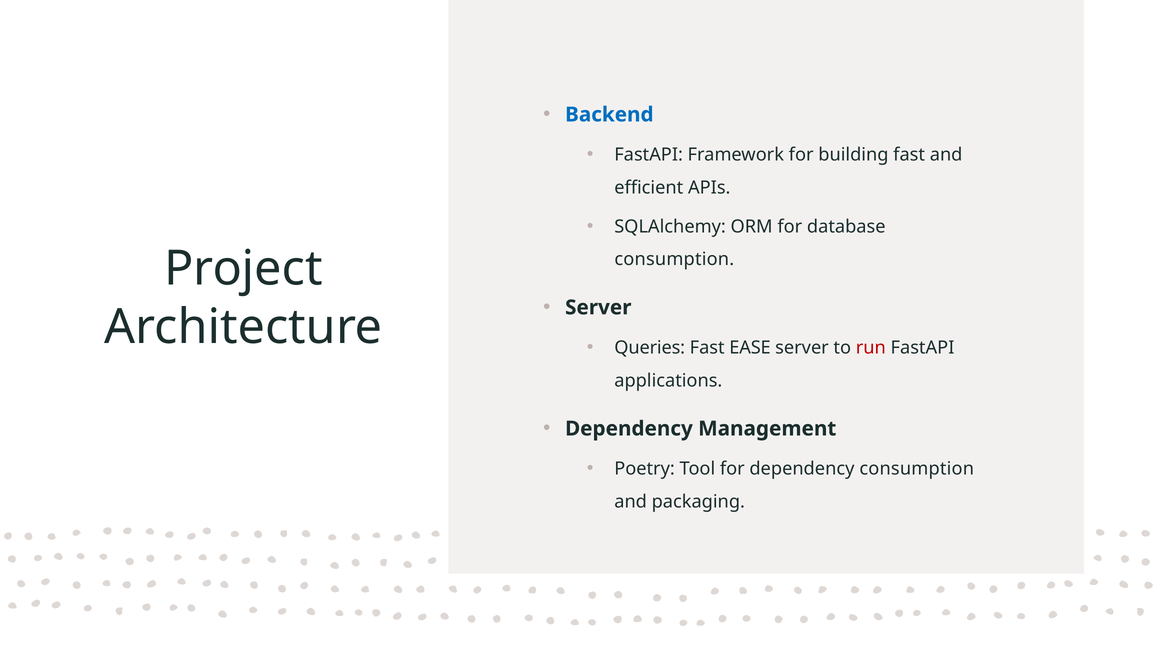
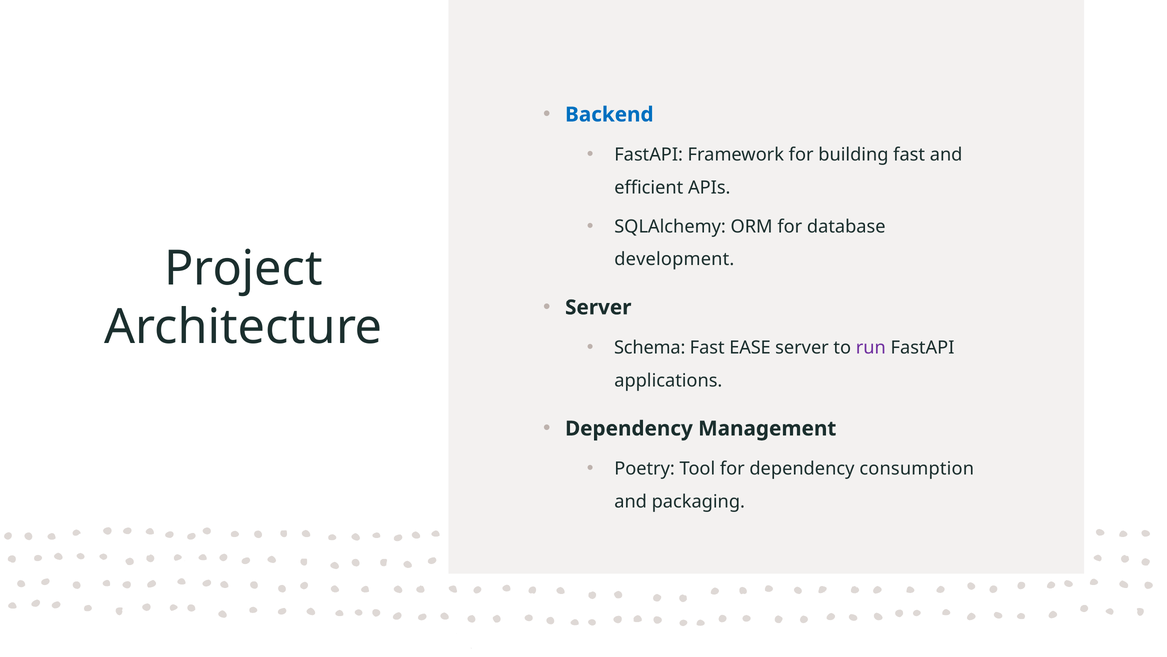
consumption: consumption -> development (674, 259)
Queries: Queries -> Schema (650, 347)
run colour: red -> purple (871, 347)
